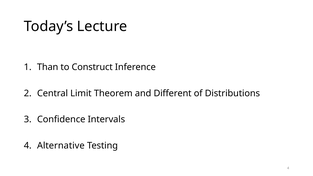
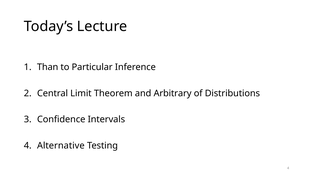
Construct: Construct -> Particular (92, 67)
Different: Different -> Arbitrary (173, 93)
